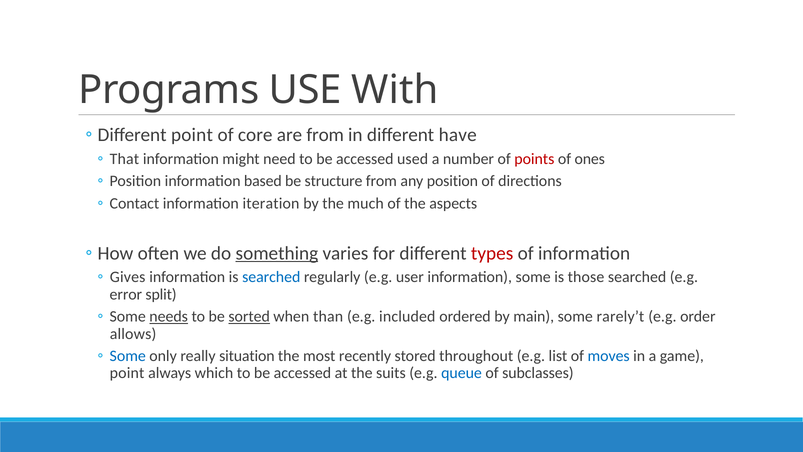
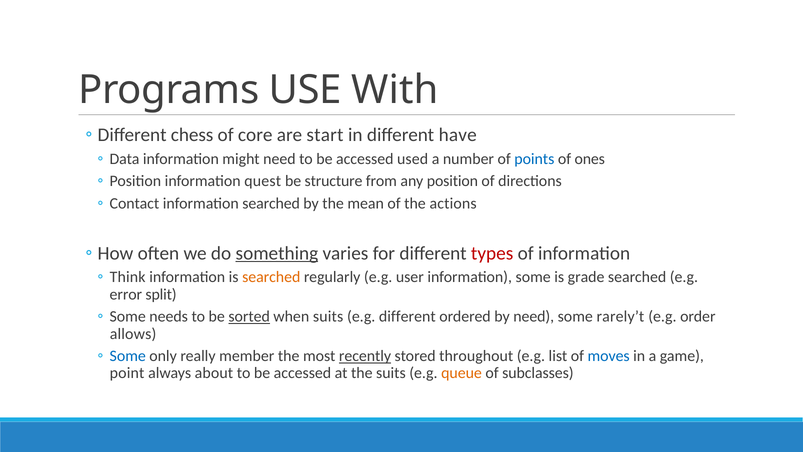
Different point: point -> chess (192, 135)
are from: from -> start (325, 135)
That: That -> Data (125, 159)
points colour: red -> blue (534, 159)
based: based -> quest (263, 181)
information iteration: iteration -> searched (271, 203)
much: much -> mean (366, 203)
aspects: aspects -> actions (453, 203)
Gives: Gives -> Think (128, 277)
searched colour: blue -> orange (271, 277)
those: those -> grade (586, 277)
needs underline: present -> none (169, 316)
when than: than -> suits (328, 316)
e.g included: included -> different (407, 316)
by main: main -> need (534, 316)
situation: situation -> member (247, 356)
recently underline: none -> present (365, 356)
which: which -> about (214, 373)
queue colour: blue -> orange (462, 373)
